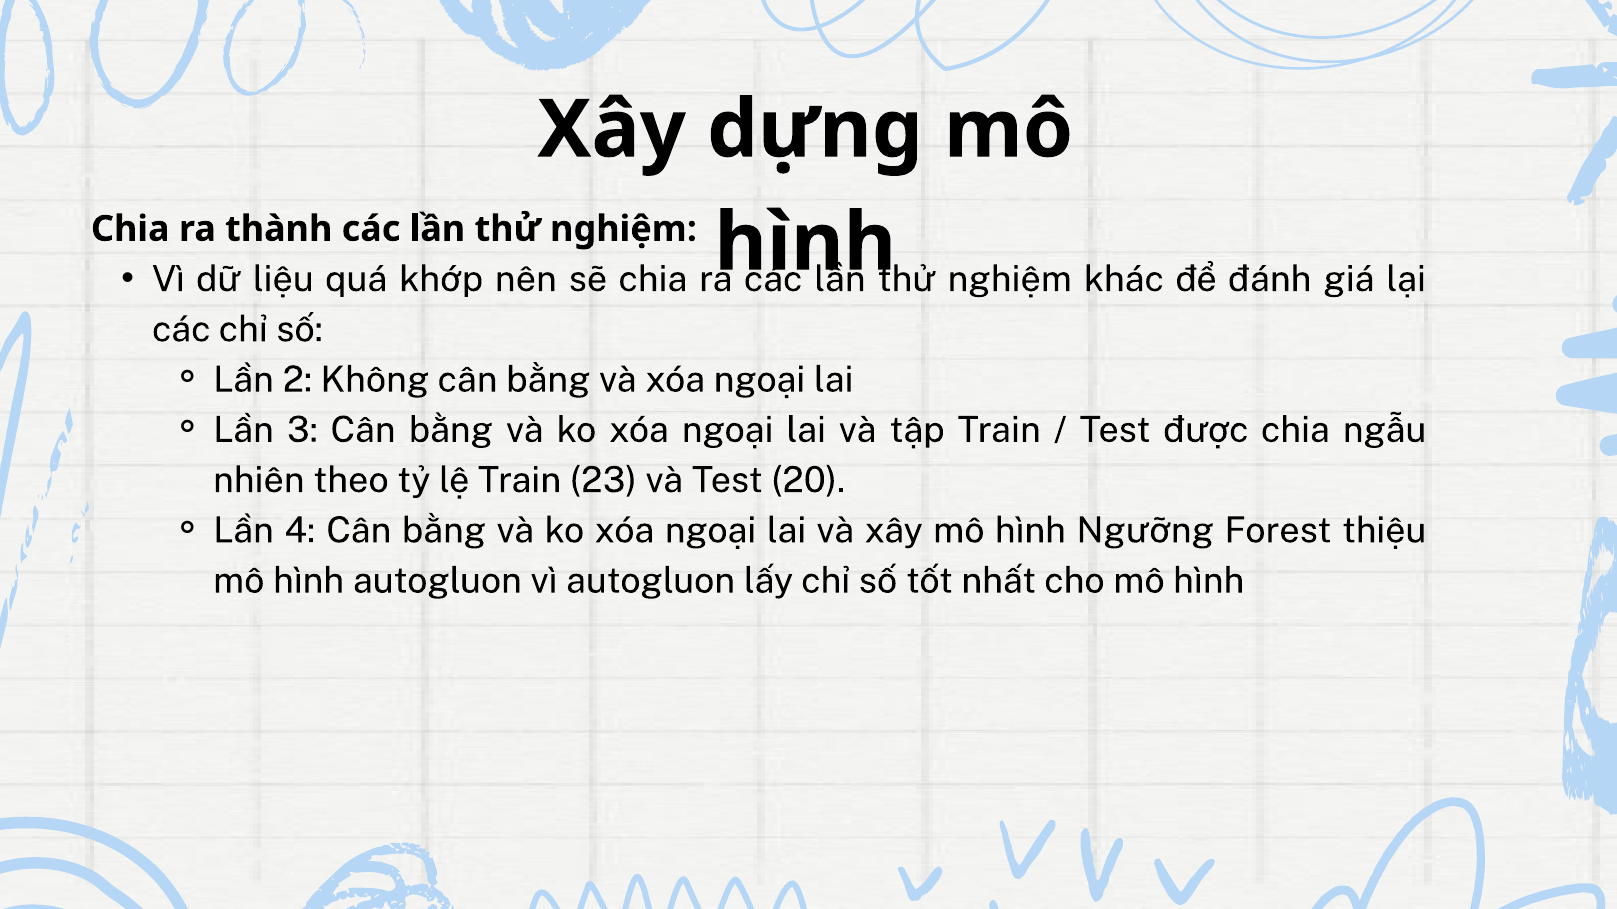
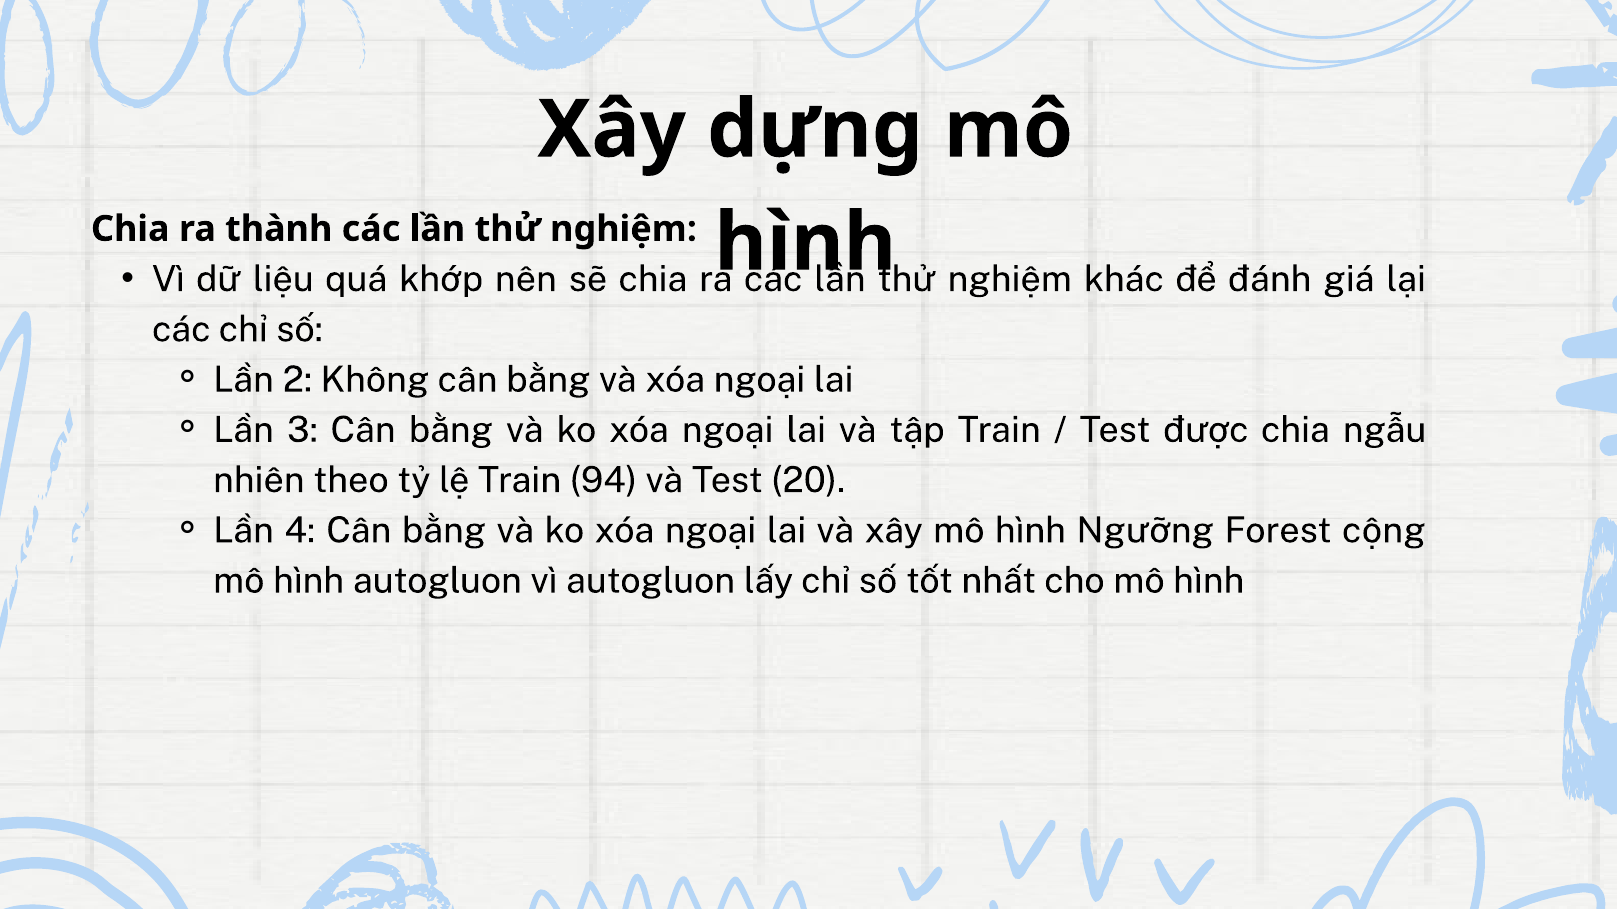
23: 23 -> 94 (603, 481)
thiệu: thiệu -> cộng (1384, 531)
